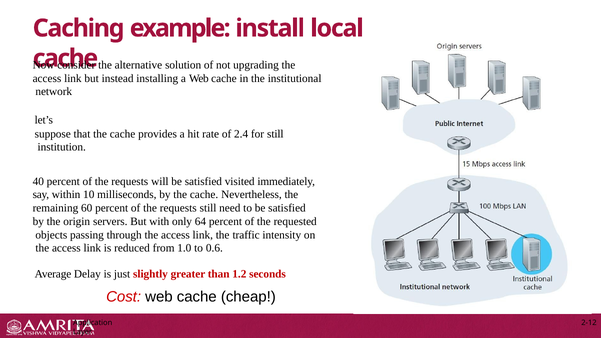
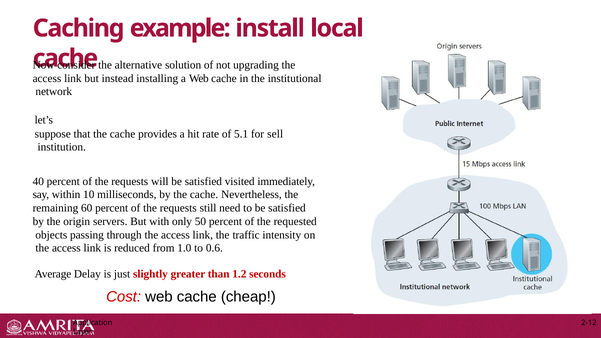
2.4: 2.4 -> 5.1 (241, 134)
for still: still -> sell (275, 134)
64: 64 -> 50 (200, 222)
